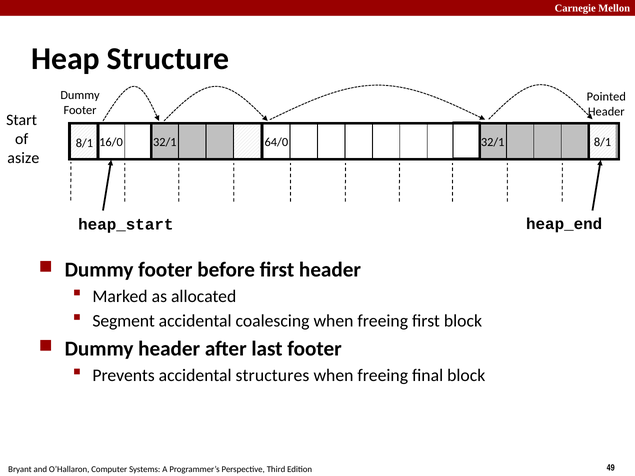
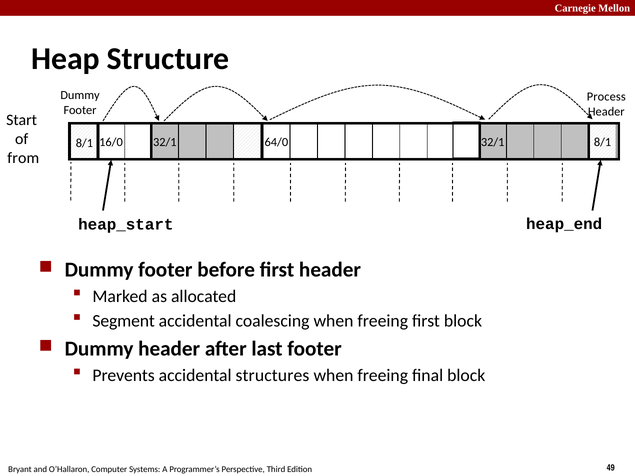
Pointed: Pointed -> Process (606, 97)
asize: asize -> from (23, 158)
